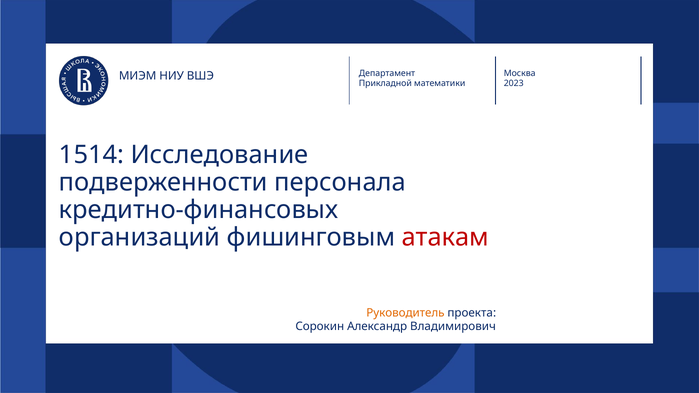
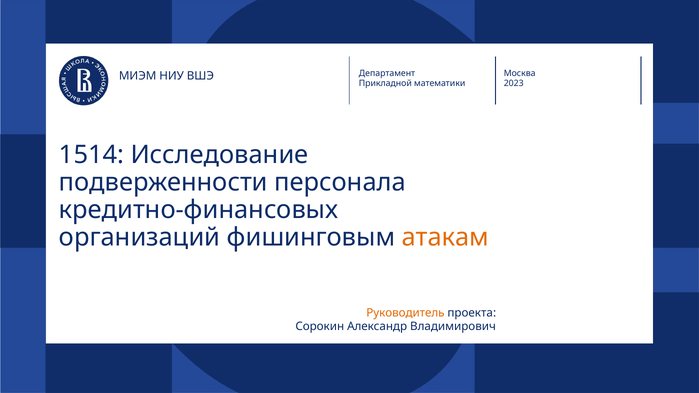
атакам colour: red -> orange (445, 238)
